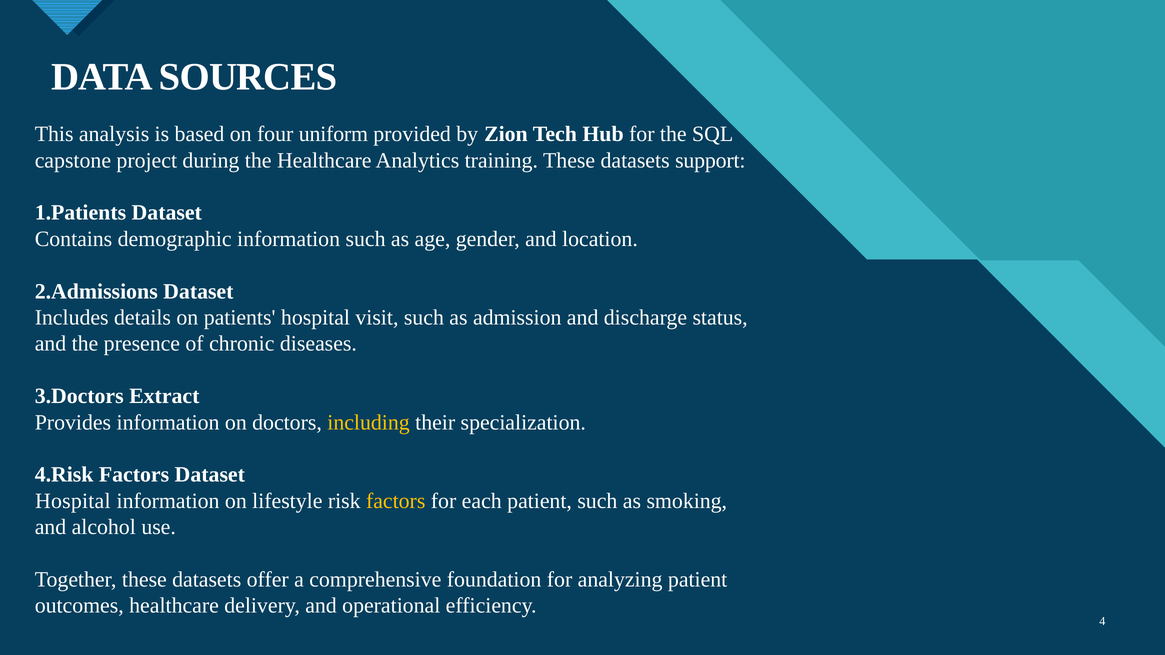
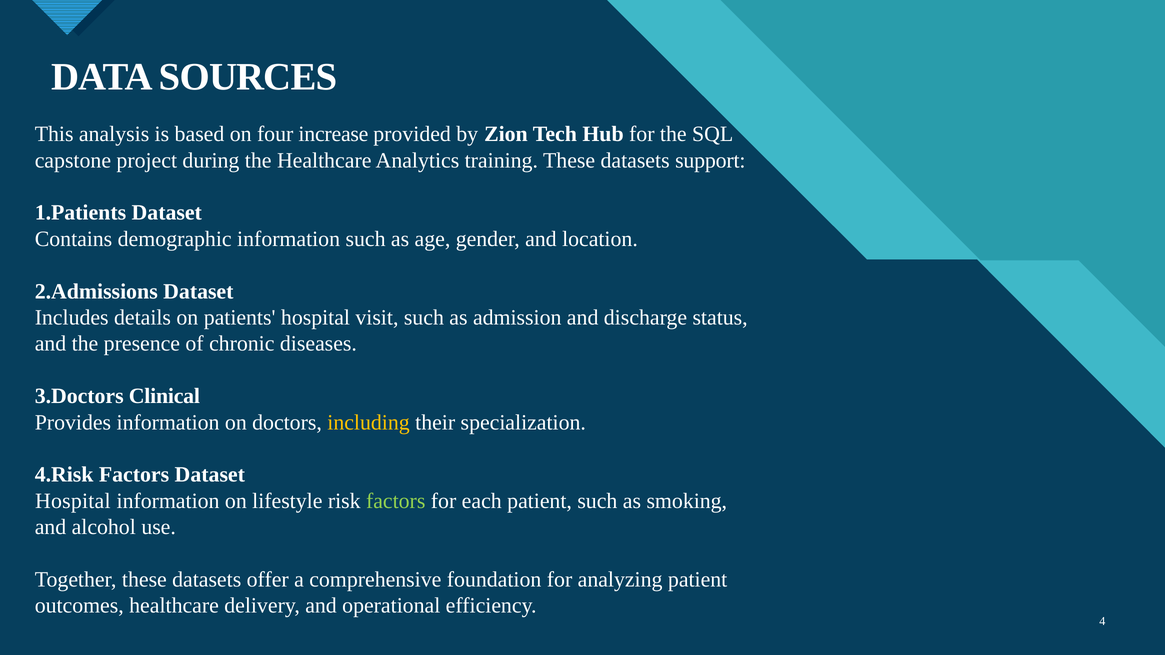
uniform: uniform -> increase (333, 134)
Extract: Extract -> Clinical (164, 396)
factors colour: yellow -> light green (396, 501)
